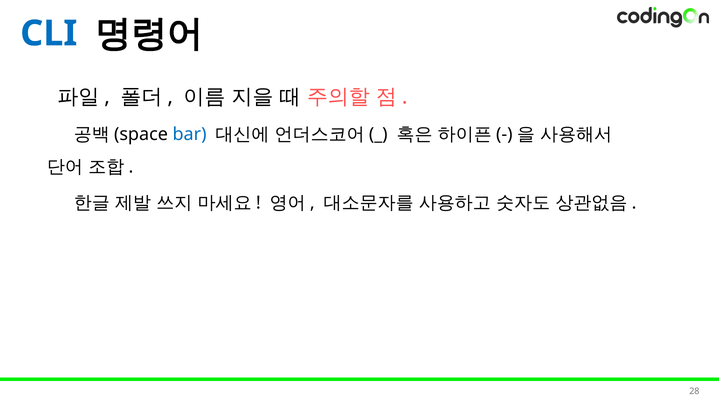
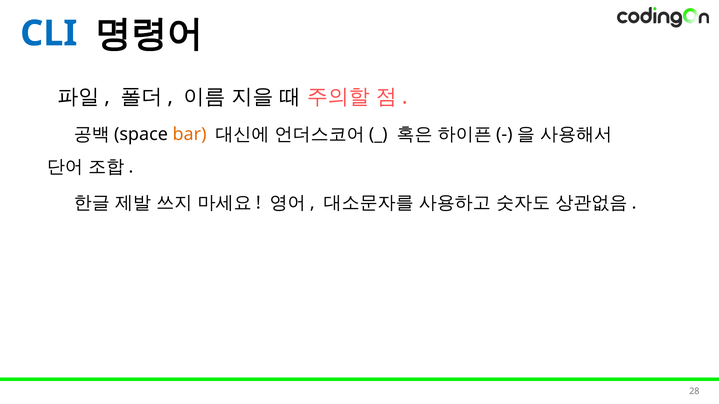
bar colour: blue -> orange (190, 135)
